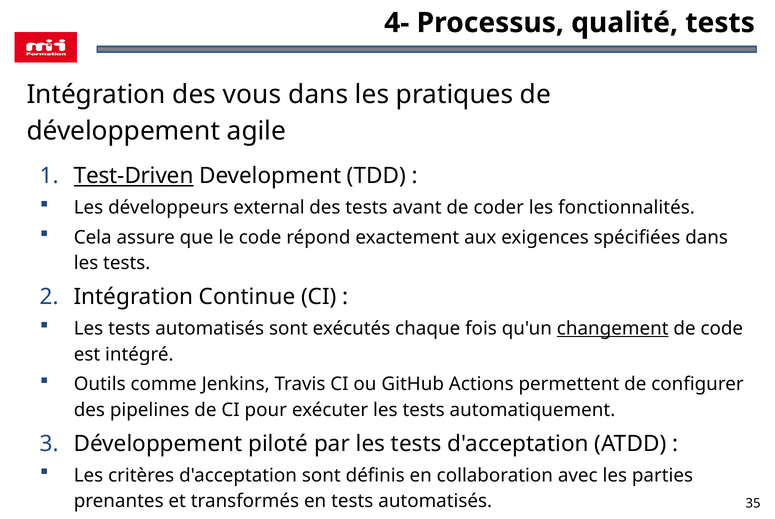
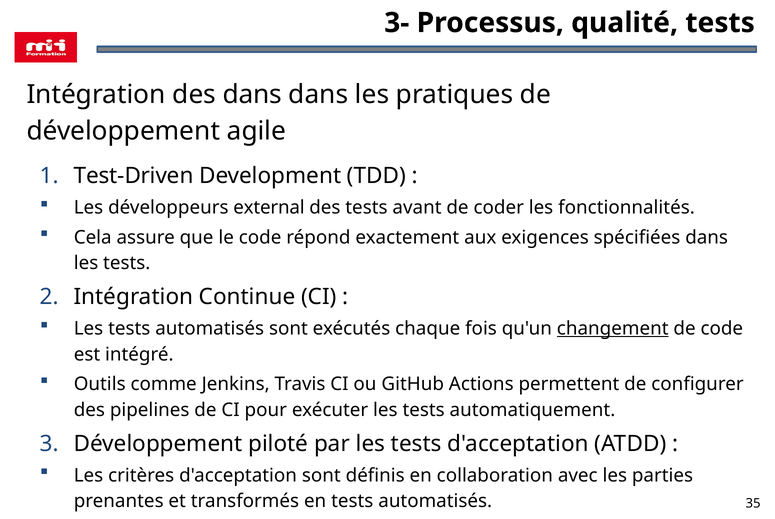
4-: 4- -> 3- (397, 23)
des vous: vous -> dans (252, 95)
Test-Driven underline: present -> none (134, 176)
